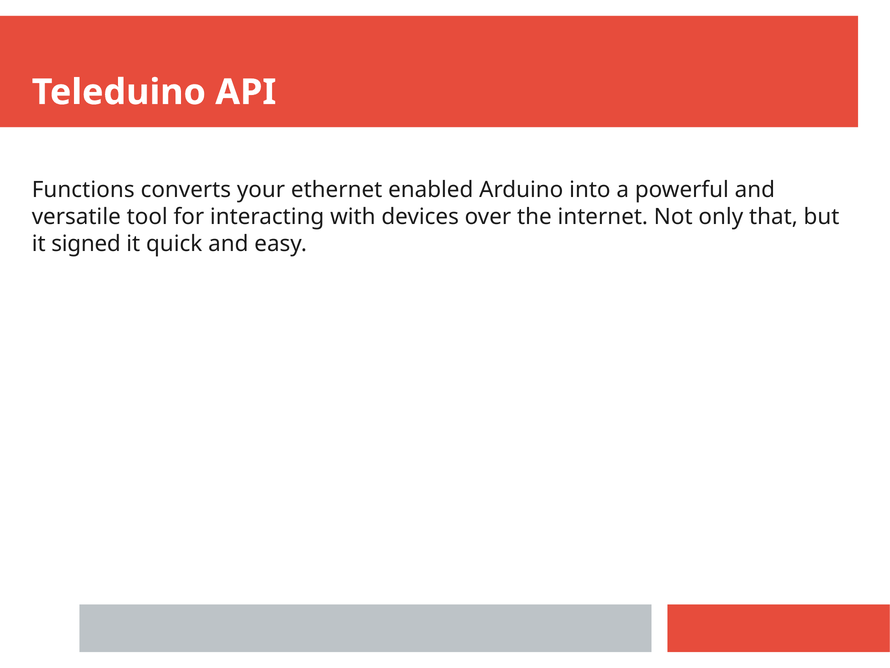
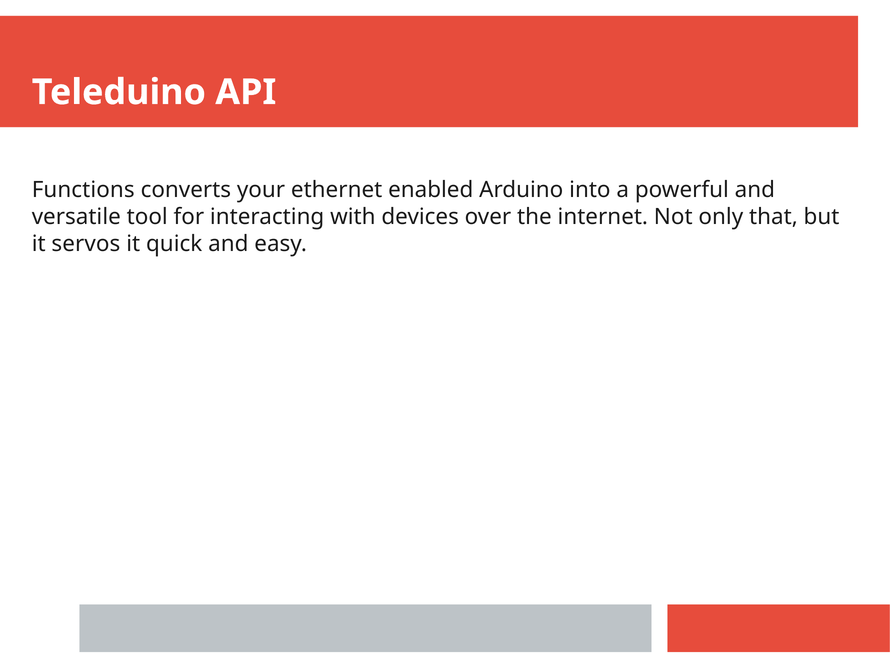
signed: signed -> servos (86, 244)
